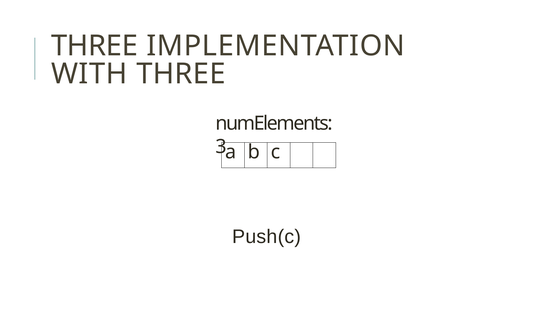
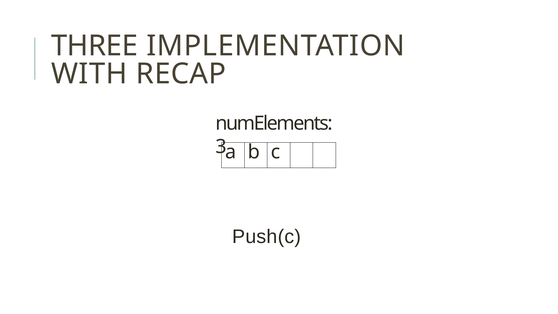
WITH THREE: THREE -> RECAP (181, 74)
